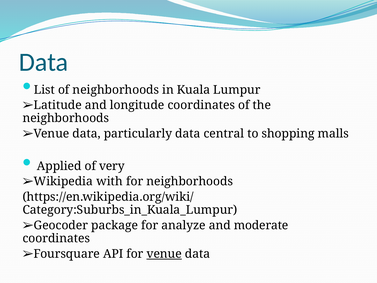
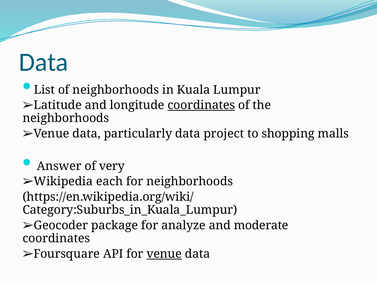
coordinates underline: none -> present (201, 105)
central: central -> project (224, 134)
Applied: Applied -> Answer (59, 166)
with: with -> each (110, 181)
